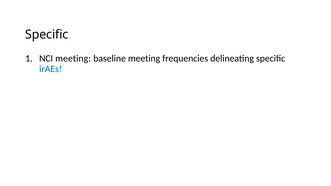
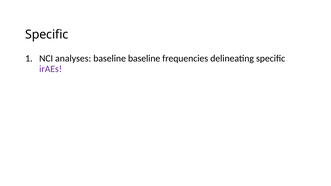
NCI meeting: meeting -> analyses (73, 58)
baseline meeting: meeting -> baseline (144, 58)
irAEs colour: blue -> purple (51, 69)
